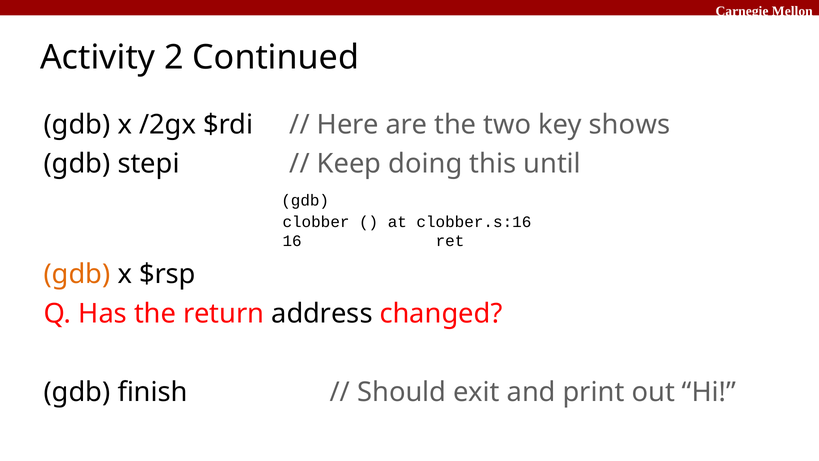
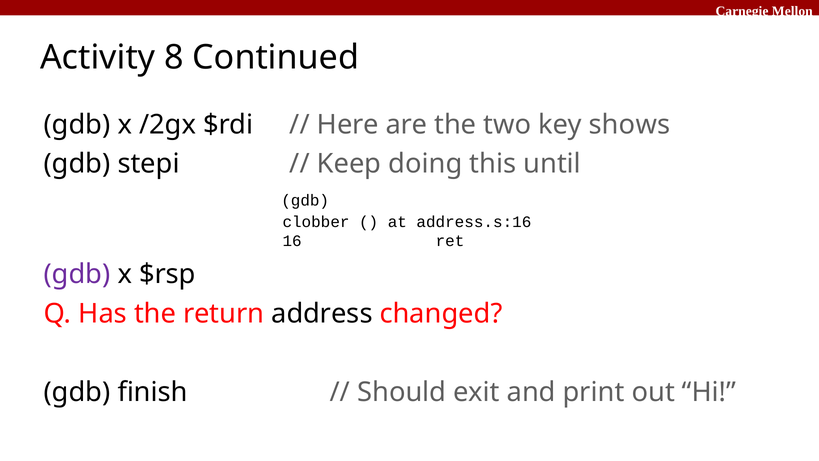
2: 2 -> 8 (174, 57)
clobber.s:16: clobber.s:16 -> address.s:16 (474, 222)
gdb colour: orange -> purple (77, 274)
